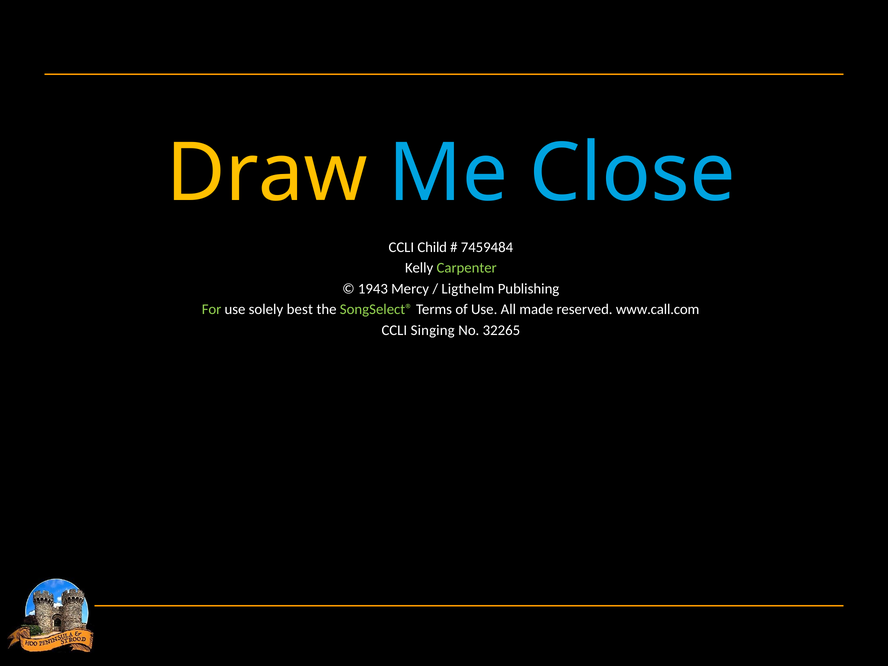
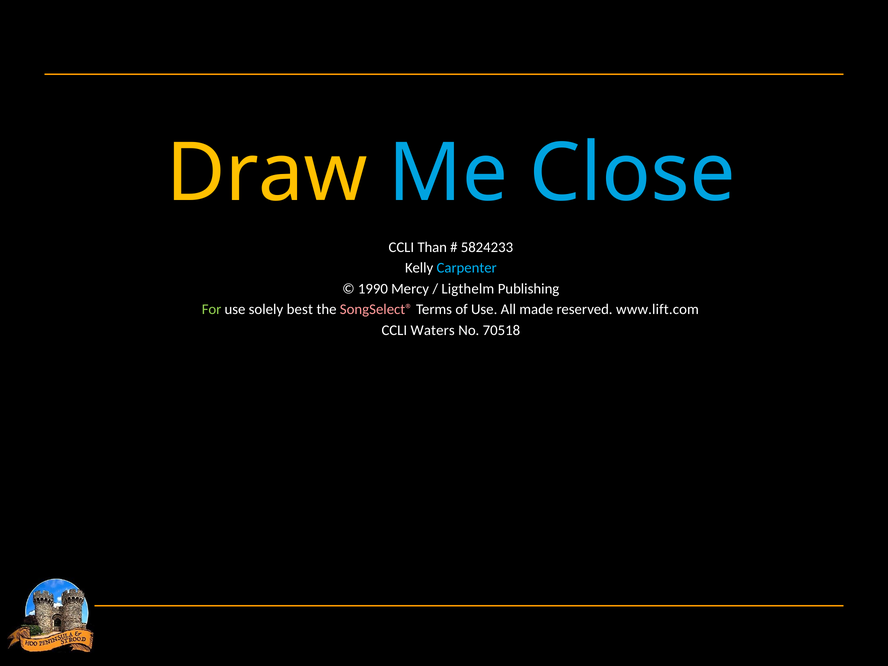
Child: Child -> Than (432, 247)
7459484: 7459484 -> 5824233 (487, 247)
Carpenter colour: light green -> light blue (467, 268)
1943: 1943 -> 1990 (373, 289)
SongSelect® colour: light green -> pink (376, 309)
www.call.com: www.call.com -> www.lift.com (658, 309)
Singing: Singing -> Waters (433, 330)
32265: 32265 -> 70518 (501, 330)
